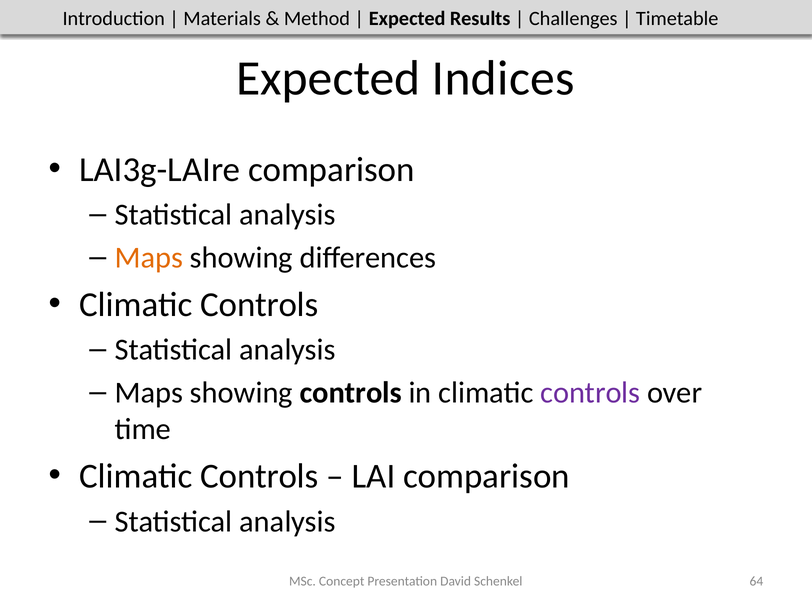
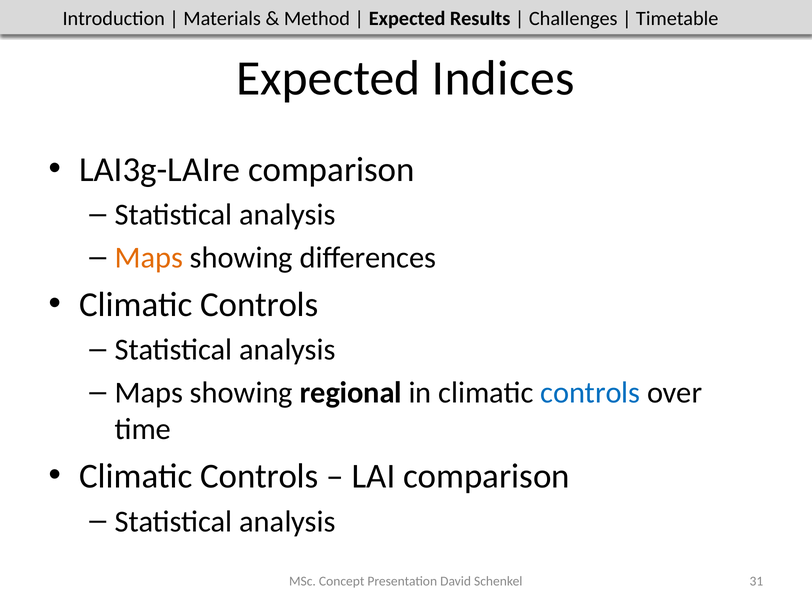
showing controls: controls -> regional (351, 393)
controls colour: purple -> blue (590, 393)
64: 64 -> 31 (756, 581)
